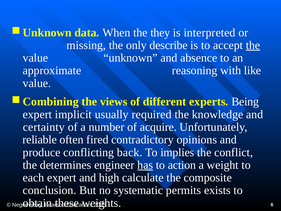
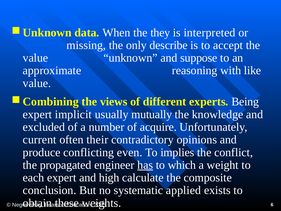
the underline: present -> none (253, 45)
absence: absence -> suppose (199, 58)
required: required -> mutually (152, 114)
certainty: certainty -> excluded (44, 127)
reliable: reliable -> current (40, 140)
fired: fired -> their (97, 140)
back: back -> even (130, 152)
determines: determines -> propagated (66, 165)
action: action -> which (182, 165)
permits: permits -> applied (184, 190)
